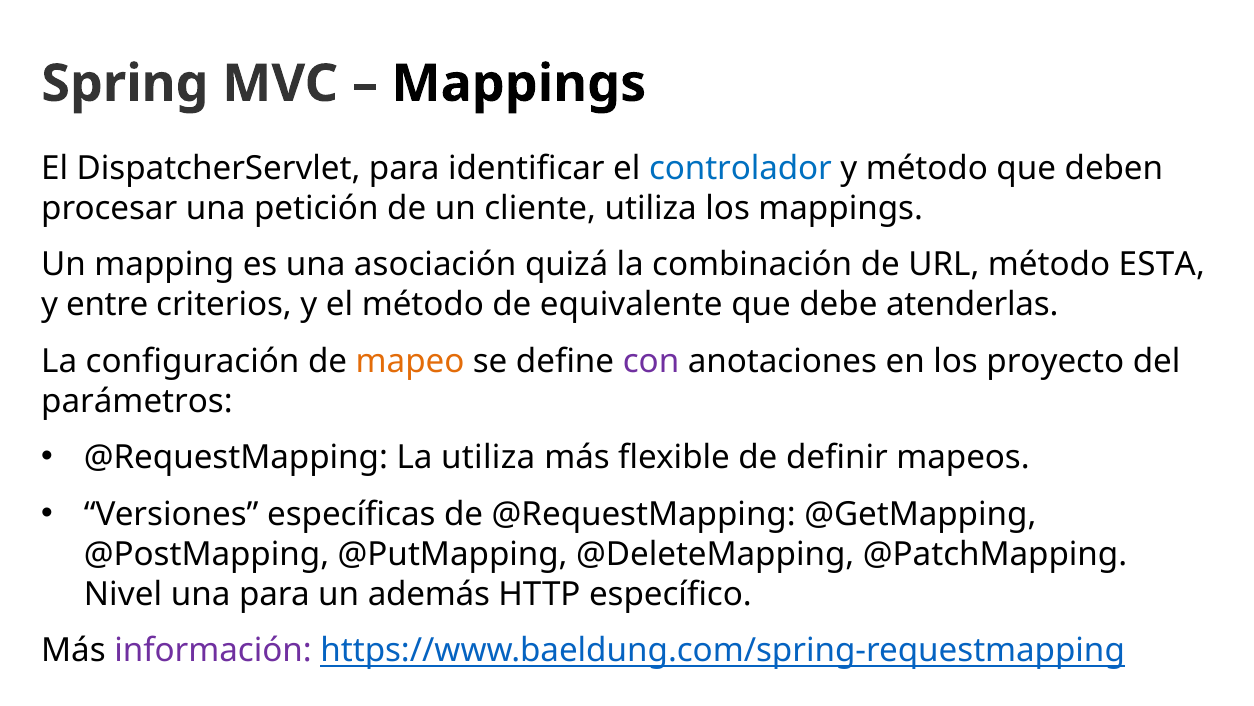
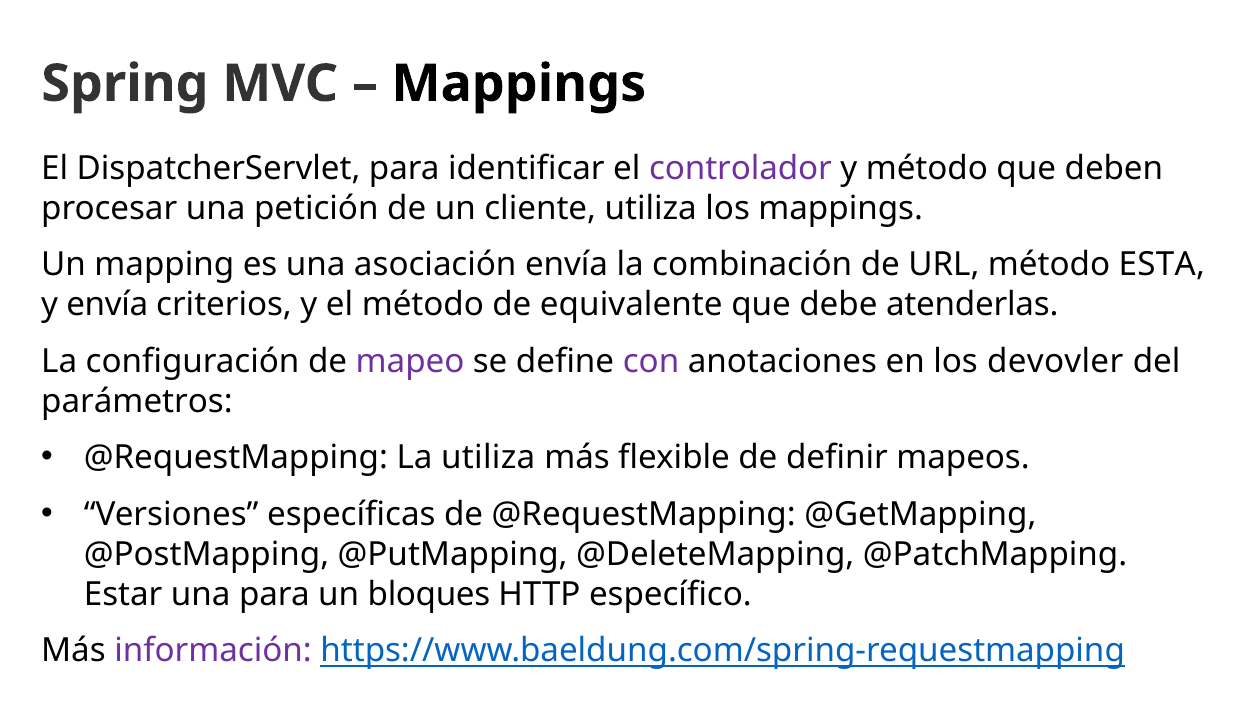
controlador colour: blue -> purple (740, 168)
asociación quizá: quizá -> envía (567, 264)
y entre: entre -> envía (107, 304)
mapeo colour: orange -> purple (410, 361)
proyecto: proyecto -> devovler (1055, 361)
Nivel: Nivel -> Estar (123, 594)
además: además -> bloques (429, 594)
